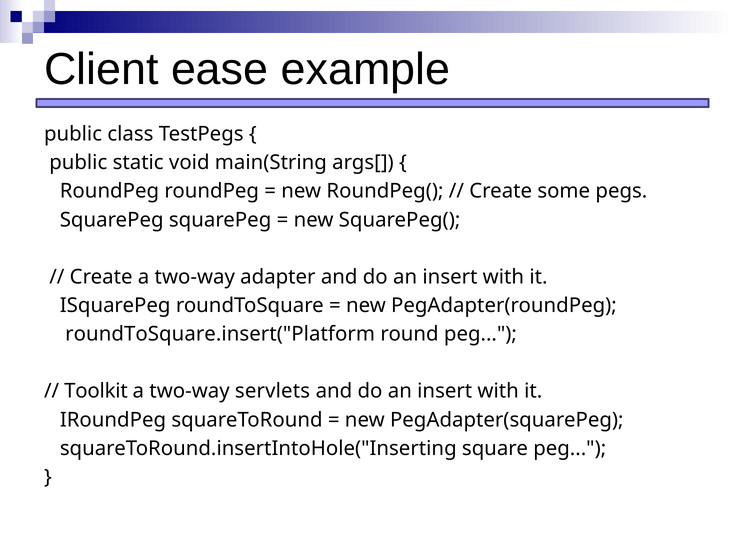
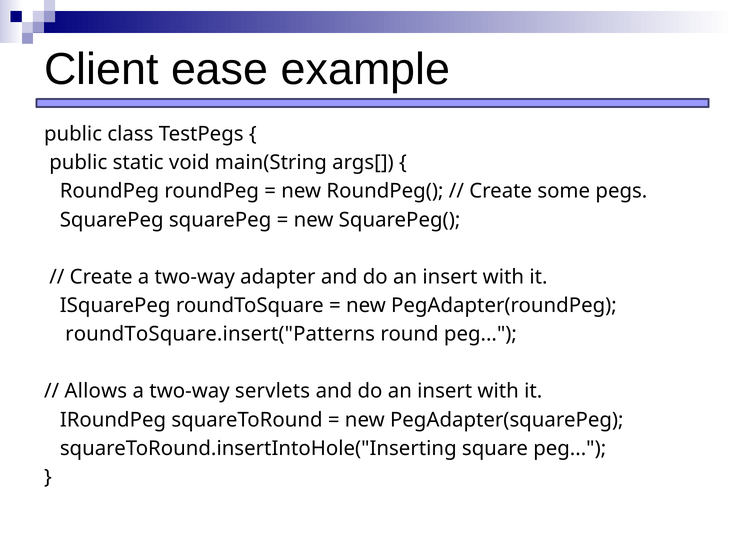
roundToSquare.insert("Platform: roundToSquare.insert("Platform -> roundToSquare.insert("Patterns (220, 334)
Toolkit: Toolkit -> Allows (96, 391)
